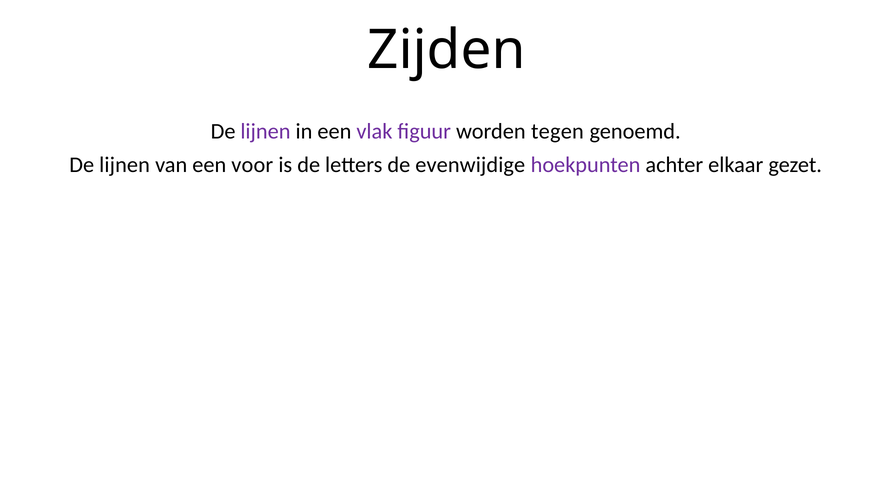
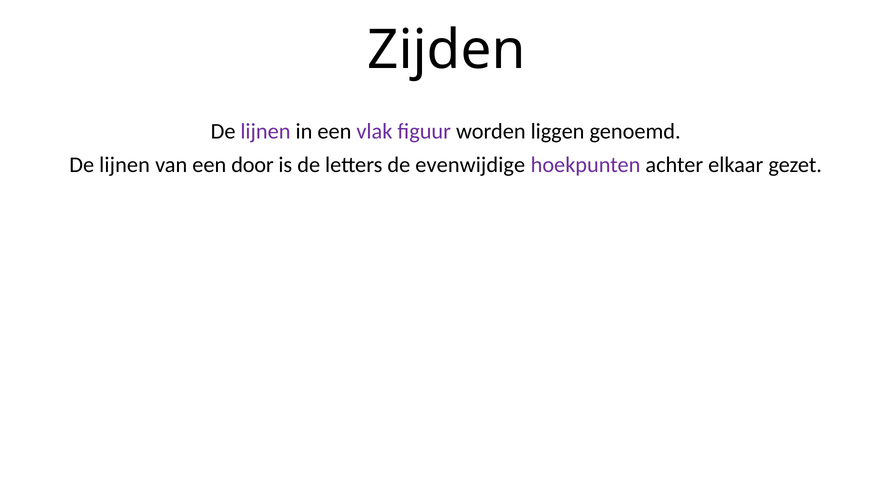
tegen: tegen -> liggen (558, 132)
voor: voor -> door (253, 165)
